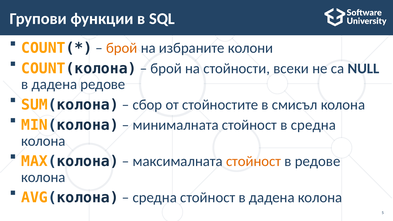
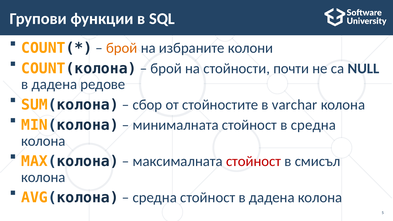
всеки: всеки -> почти (291, 68)
смисъл: смисъл -> varchar (295, 105)
стойност colour: orange -> red (254, 161)
в редове: редове -> смисъл (318, 161)
